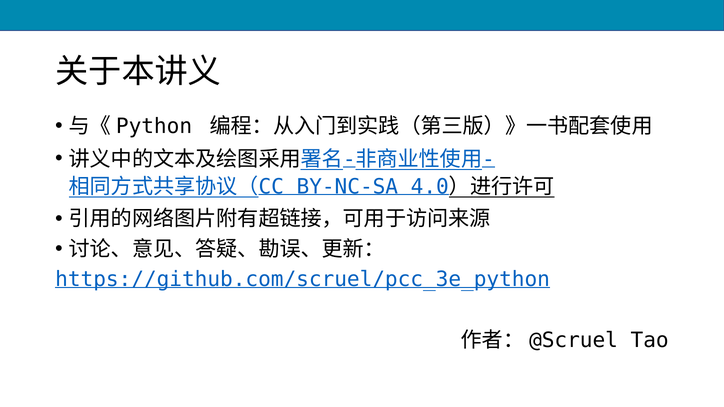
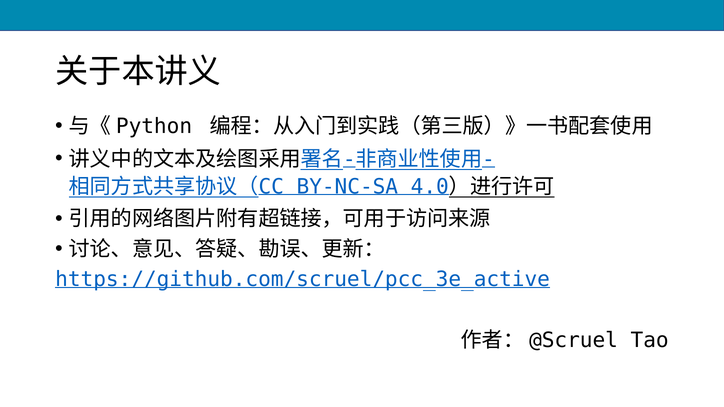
https://github.com/scruel/pcc_3e_python: https://github.com/scruel/pcc_3e_python -> https://github.com/scruel/pcc_3e_active (303, 280)
